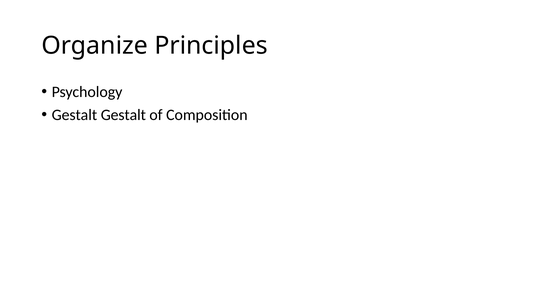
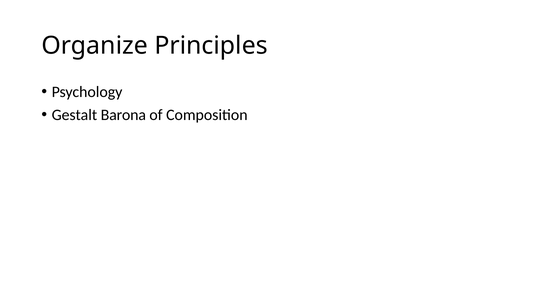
Gestalt Gestalt: Gestalt -> Barona (123, 115)
